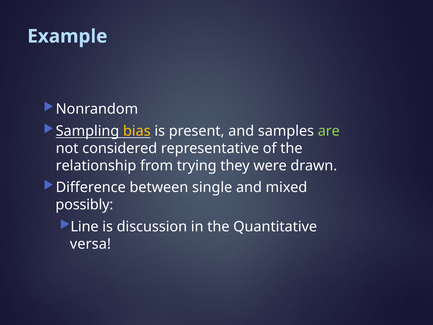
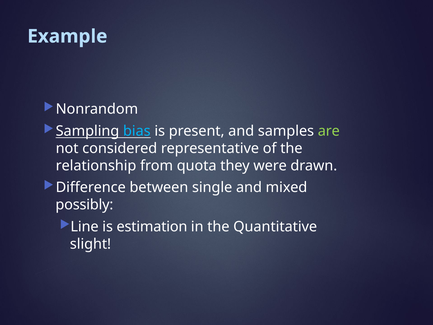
bias colour: yellow -> light blue (137, 131)
trying: trying -> quota (197, 166)
discussion: discussion -> estimation (152, 227)
versa: versa -> slight (90, 244)
